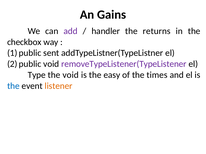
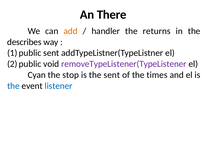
Gains: Gains -> There (112, 15)
add colour: purple -> orange (71, 31)
checkbox: checkbox -> describes (24, 42)
Type: Type -> Cyan (37, 75)
the void: void -> stop (71, 75)
the easy: easy -> sent (112, 75)
listener colour: orange -> blue (59, 86)
